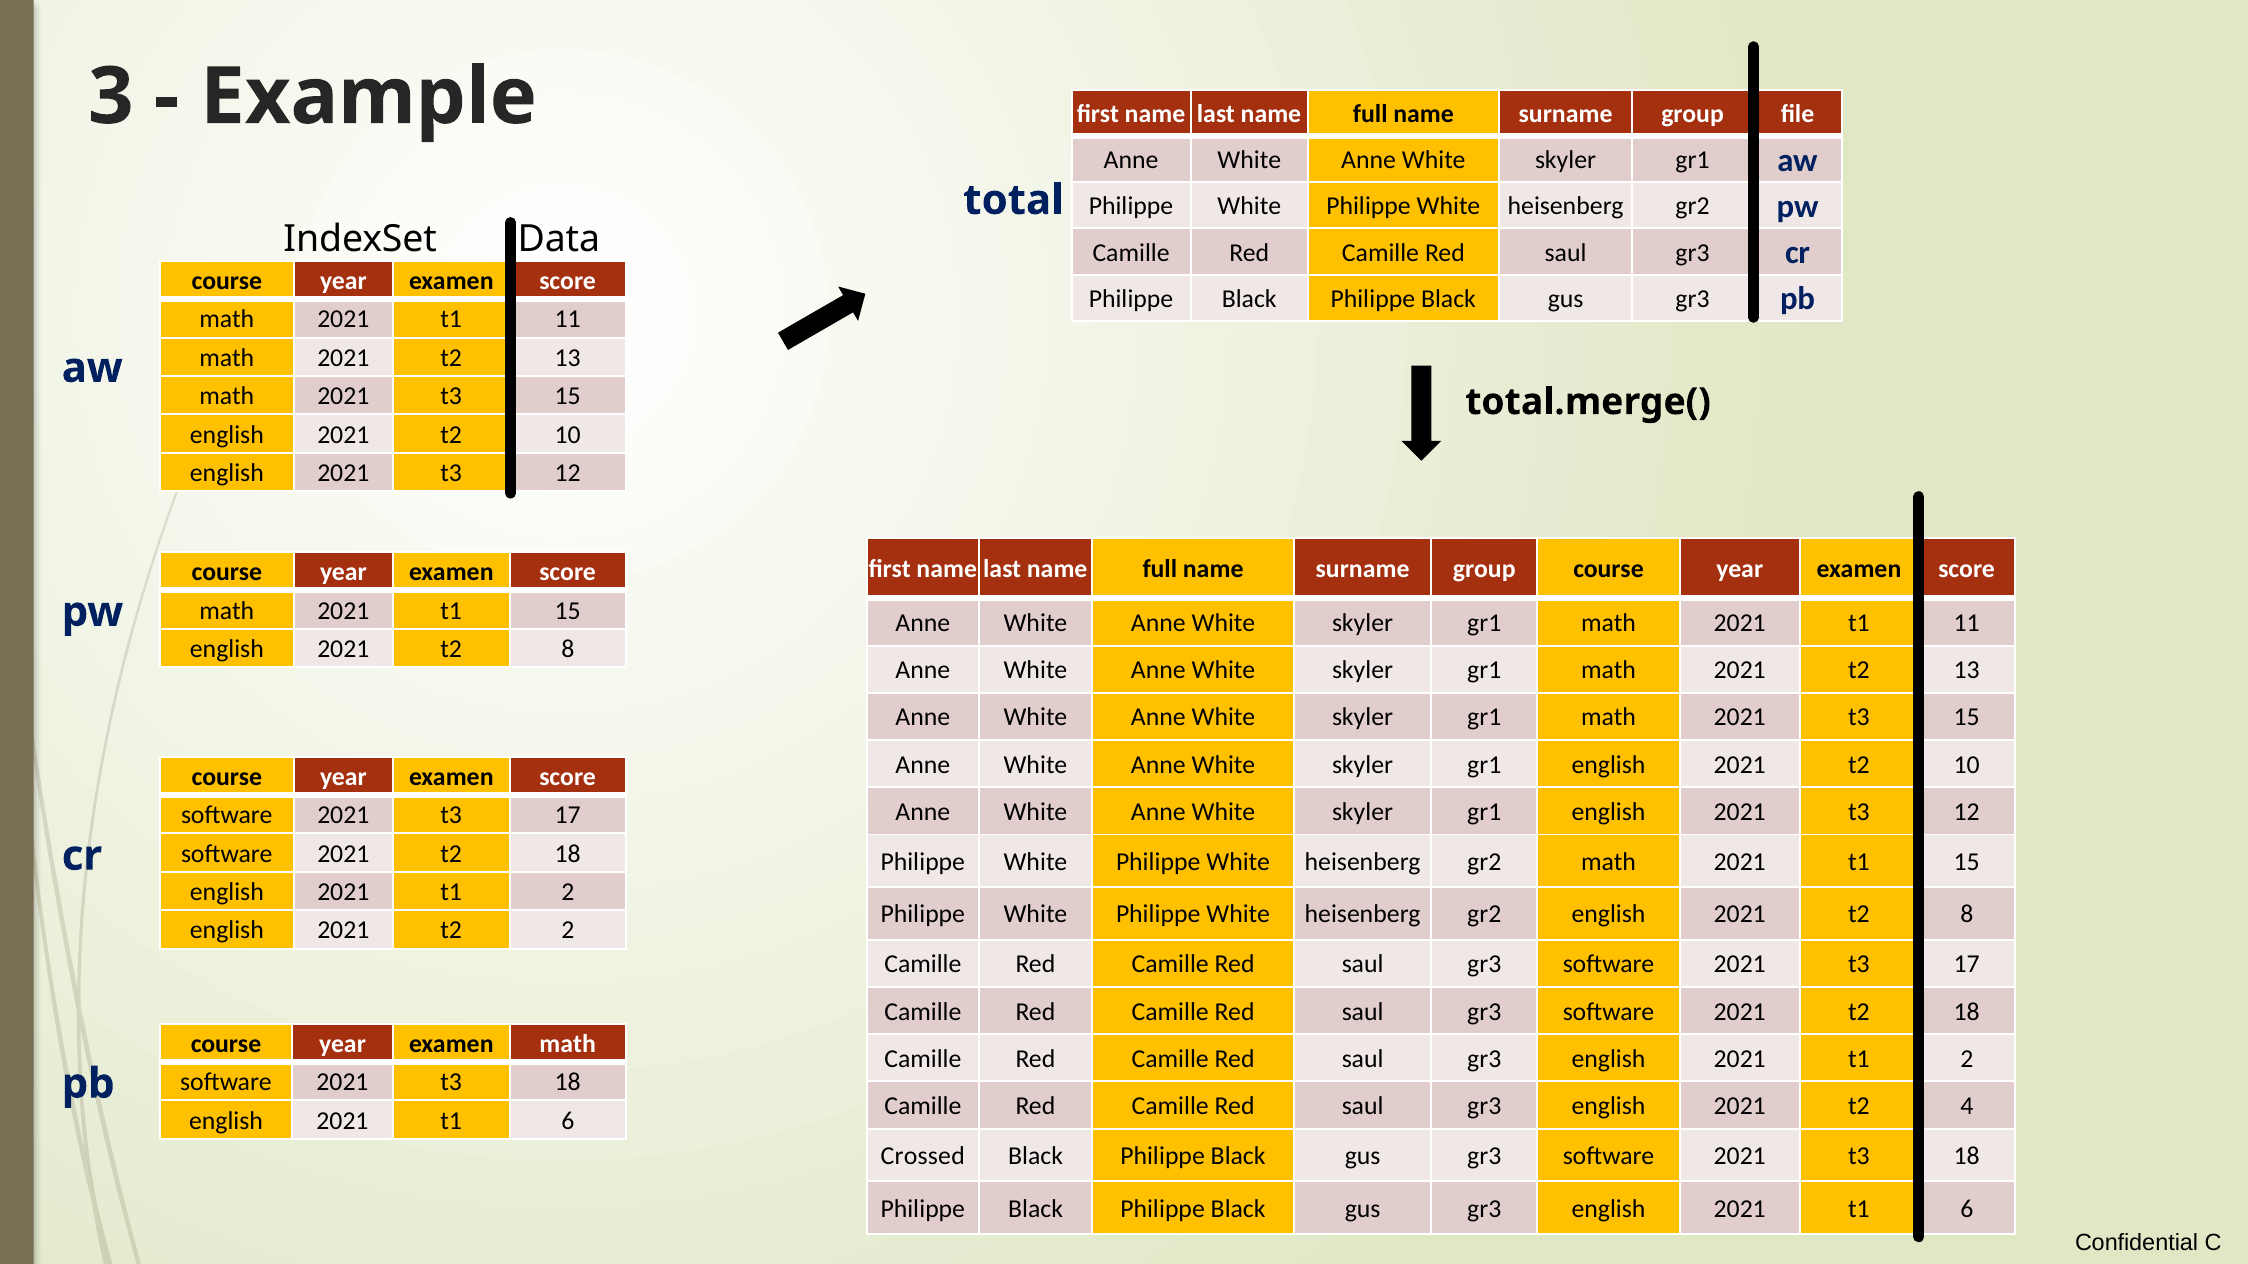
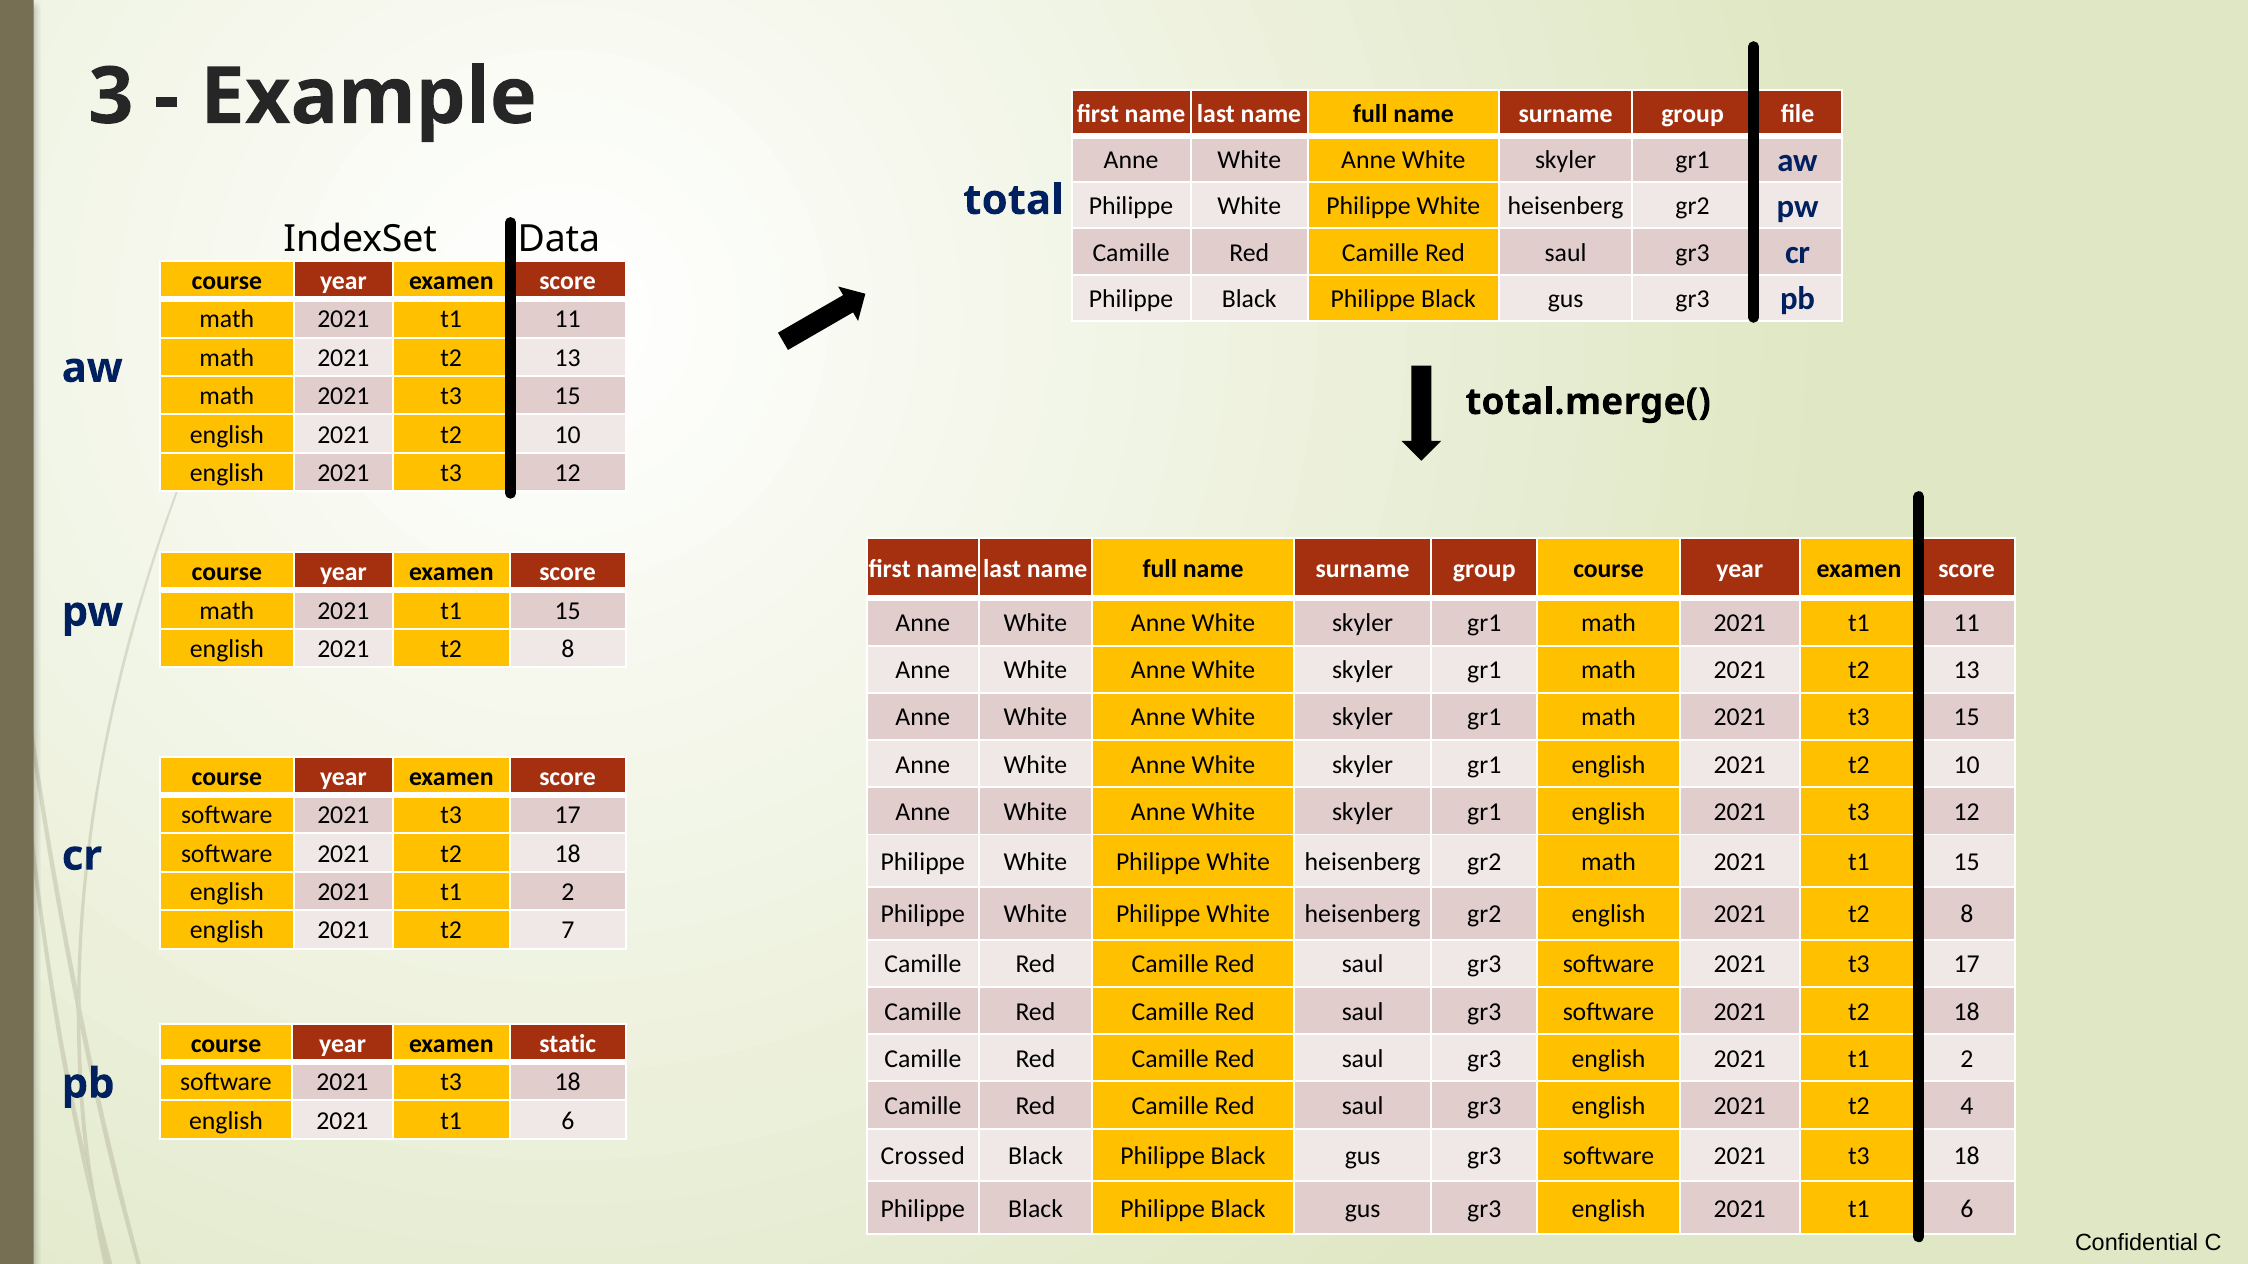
t2 2: 2 -> 7 (568, 931)
examen math: math -> static (568, 1044)
